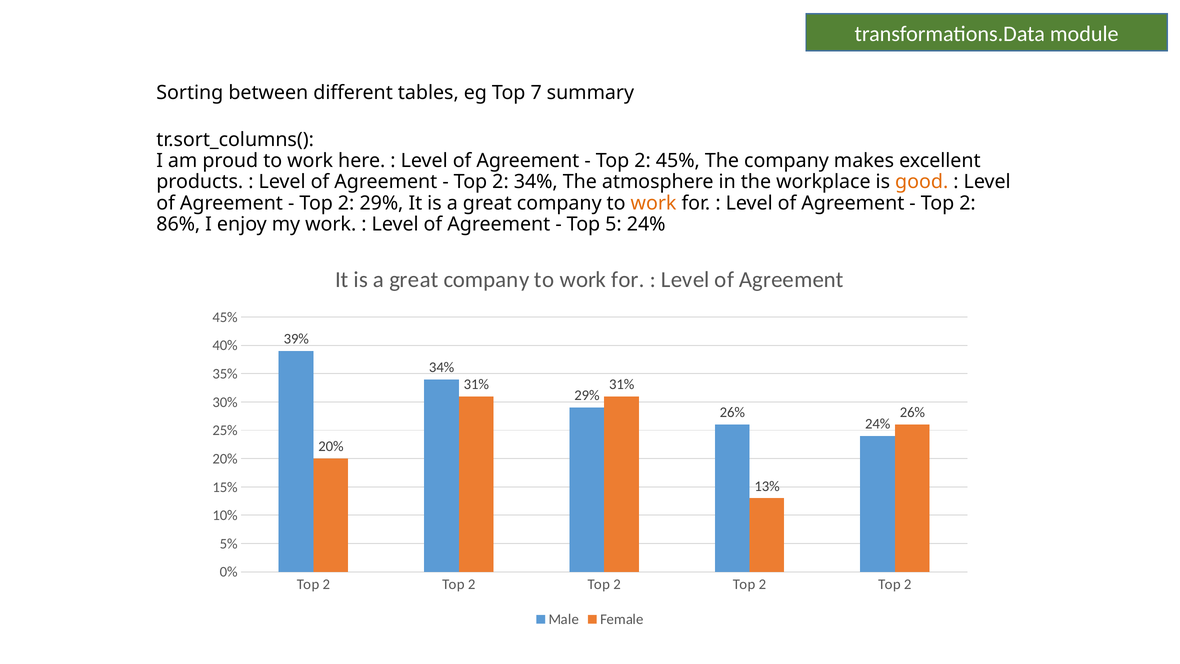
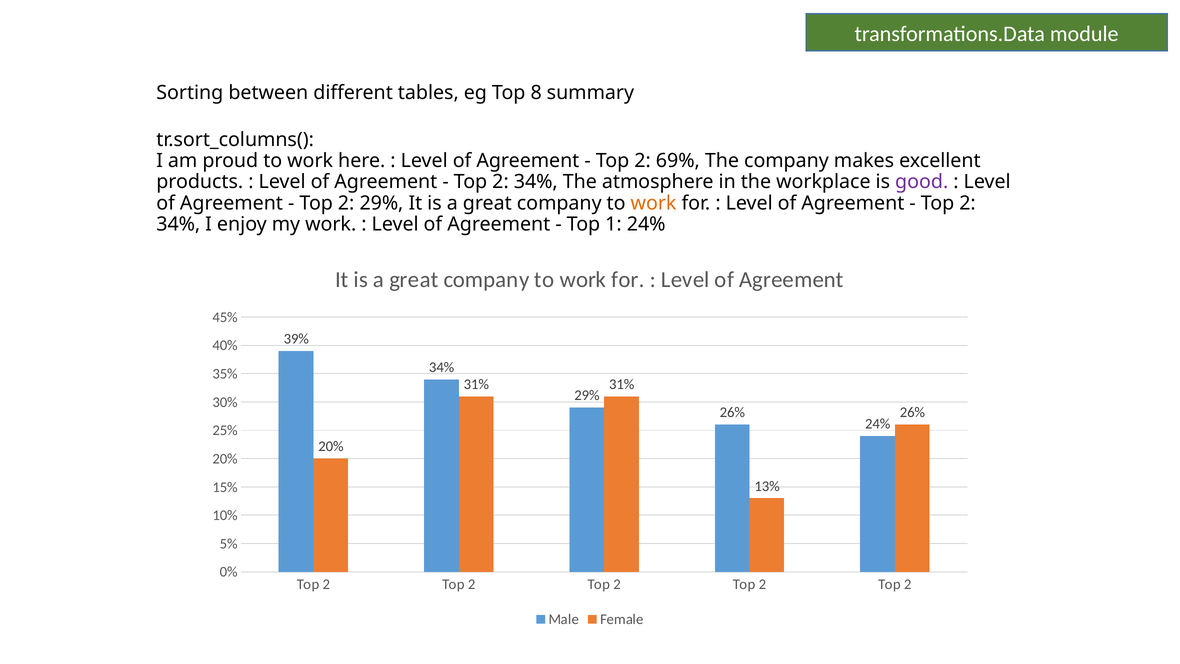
7: 7 -> 8 (536, 93)
2 45%: 45% -> 69% (678, 161)
good colour: orange -> purple (922, 182)
86%: 86% -> 34% (178, 224)
5: 5 -> 1 (613, 224)
